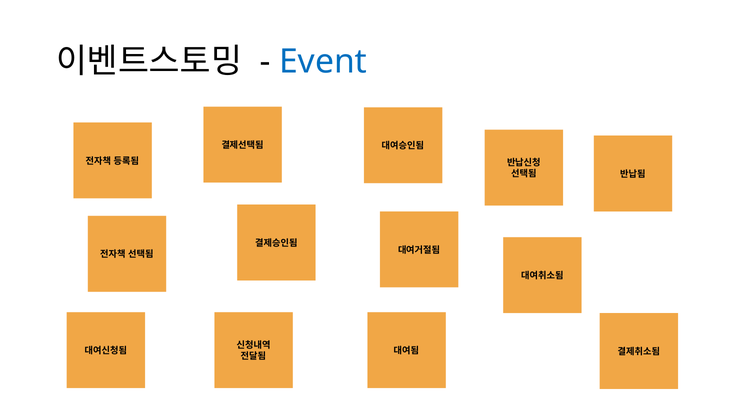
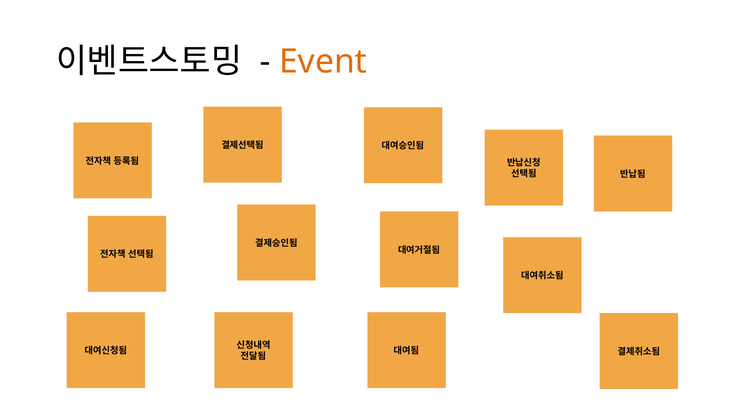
Event colour: blue -> orange (323, 62)
